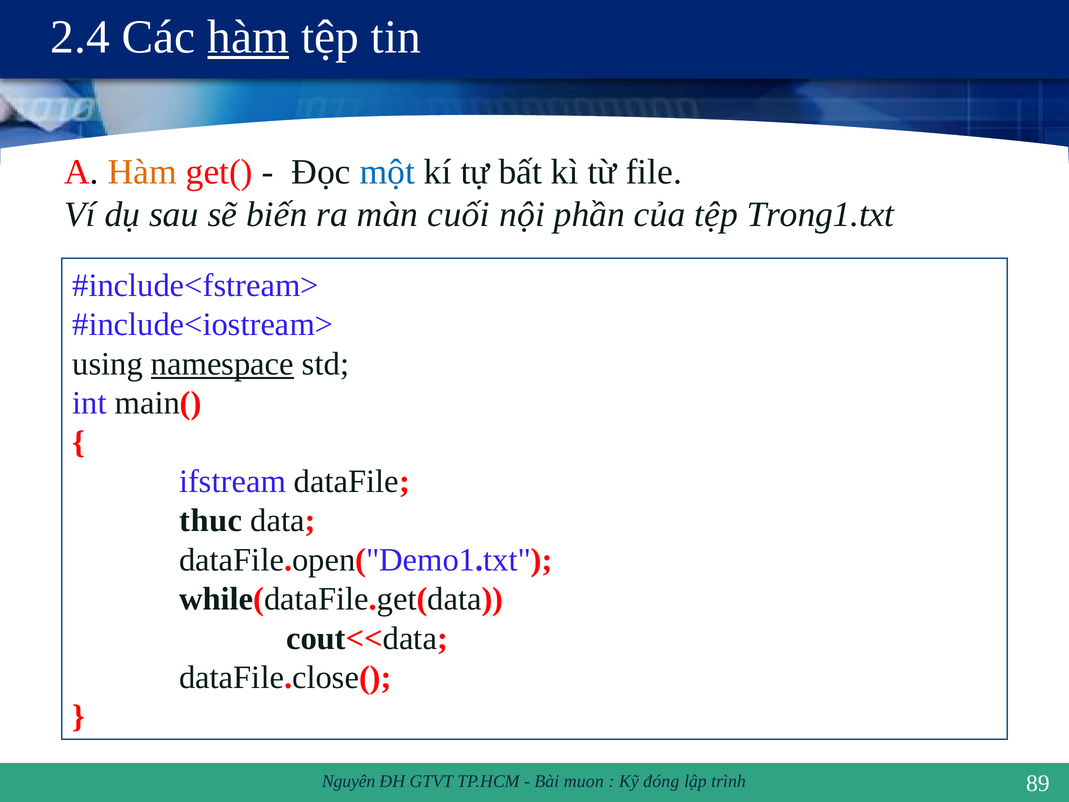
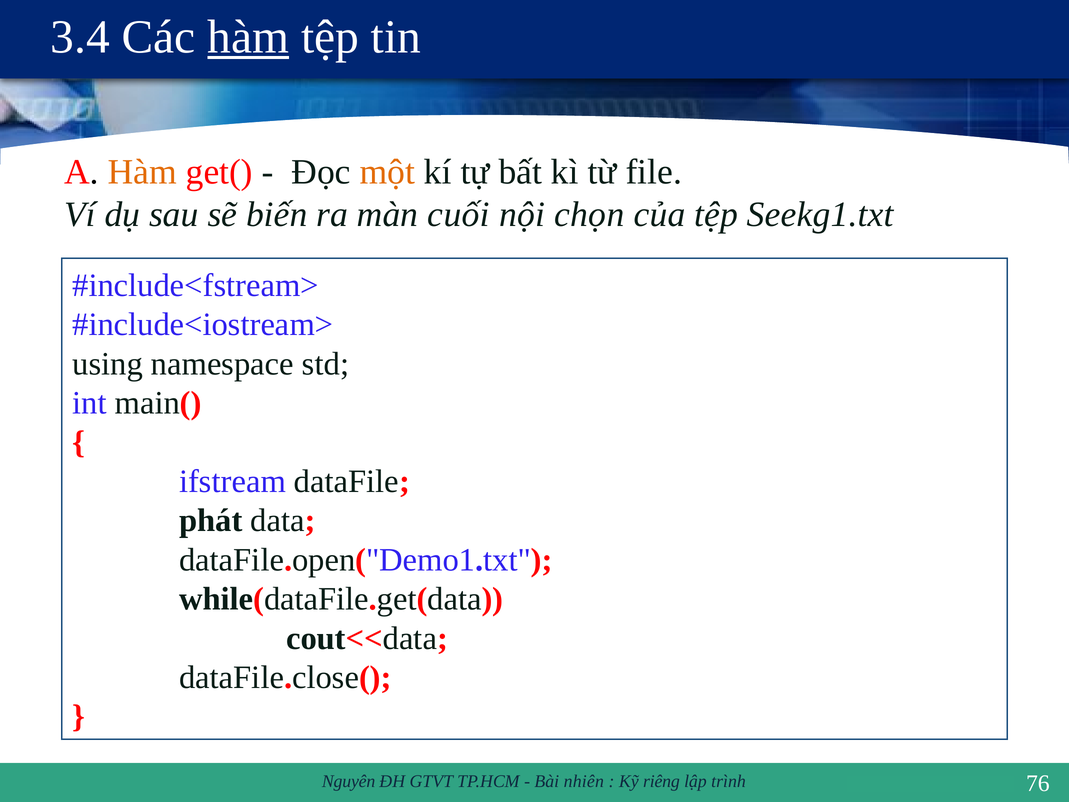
2.4: 2.4 -> 3.4 (80, 37)
một colour: blue -> orange (387, 172)
phần: phần -> chọn (589, 215)
Trong1.txt: Trong1.txt -> Seekg1.txt (820, 215)
namespace underline: present -> none (222, 364)
thuc: thuc -> phát (211, 521)
muon: muon -> nhiên (584, 781)
đóng: đóng -> riêng (661, 781)
89: 89 -> 76 (1038, 783)
